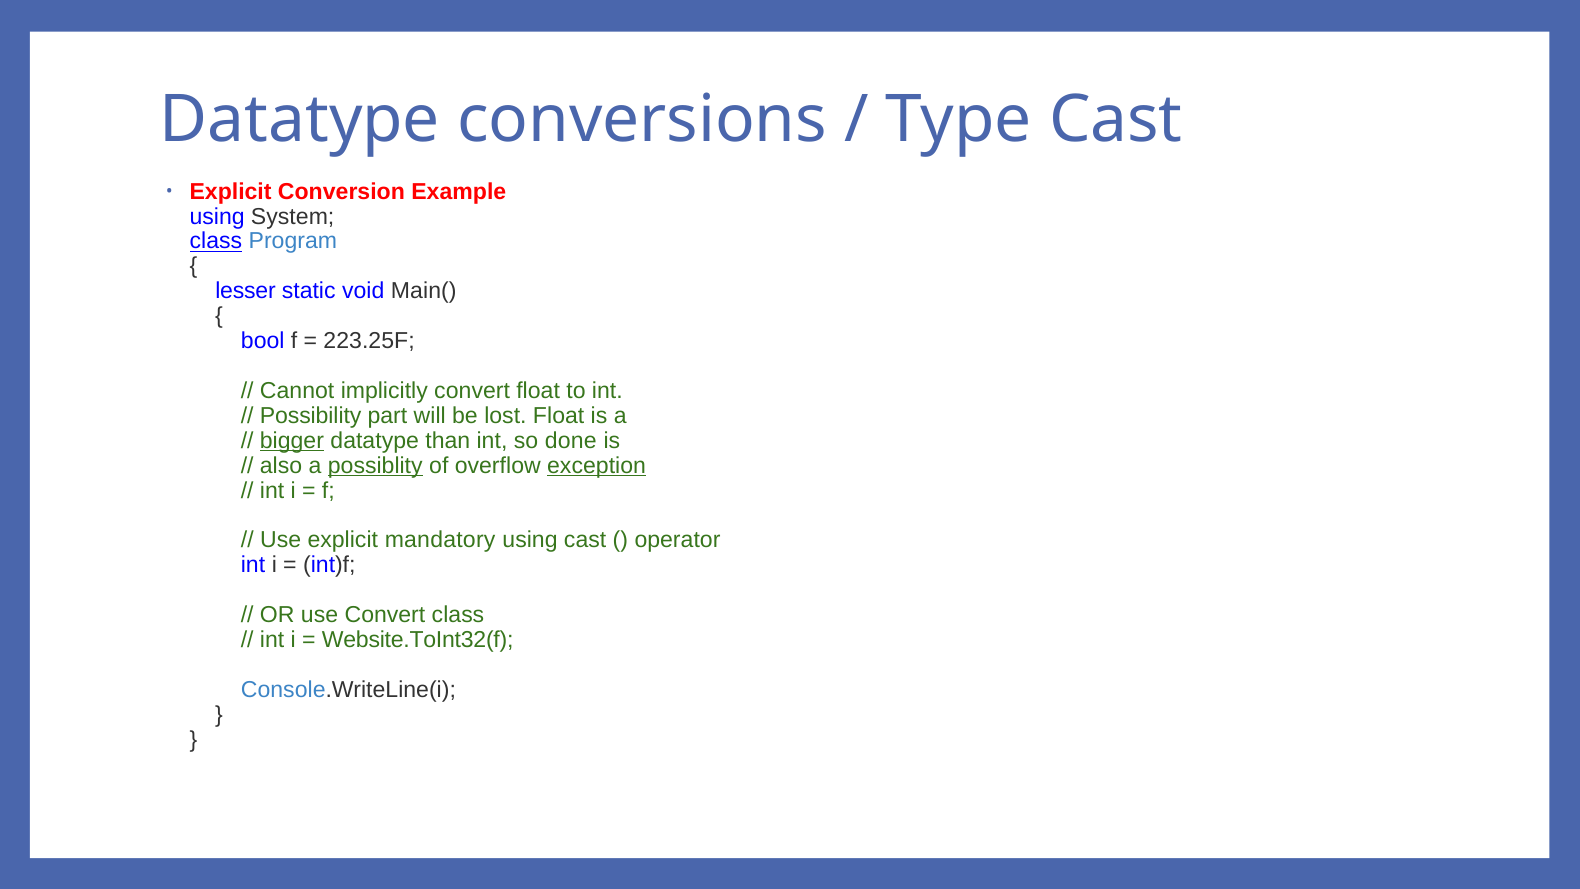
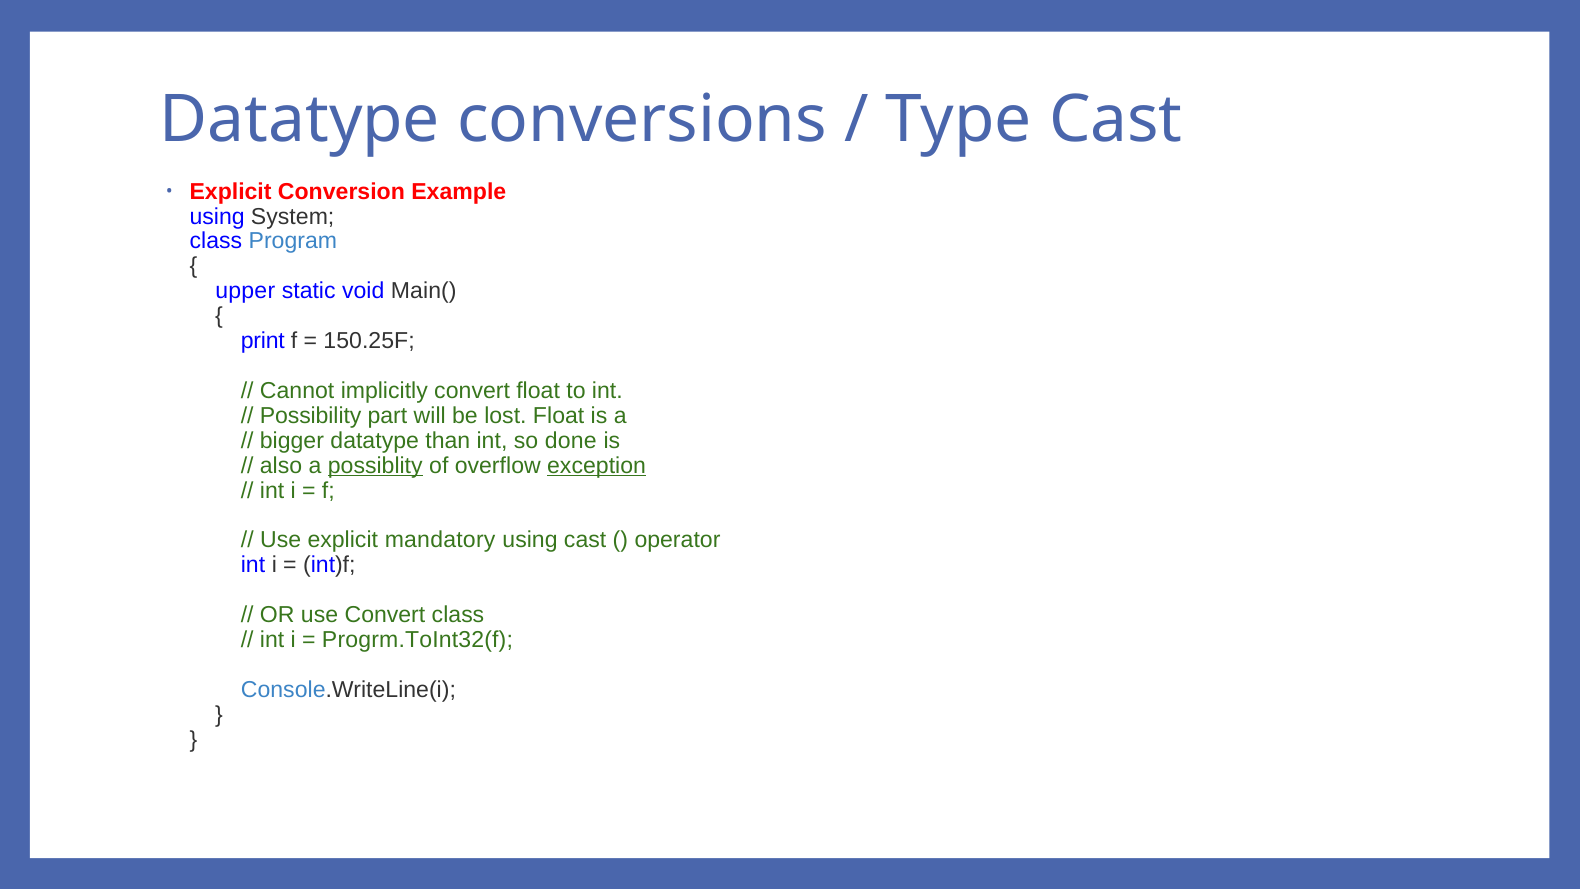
class underline: present -> none (216, 241)
lesser: lesser -> upper (245, 291)
bool: bool -> print (263, 341)
223.25F: 223.25F -> 150.25F (369, 341)
bigger underline: present -> none (292, 441)
Website.ToInt32(f: Website.ToInt32(f -> Progrm.ToInt32(f (417, 640)
